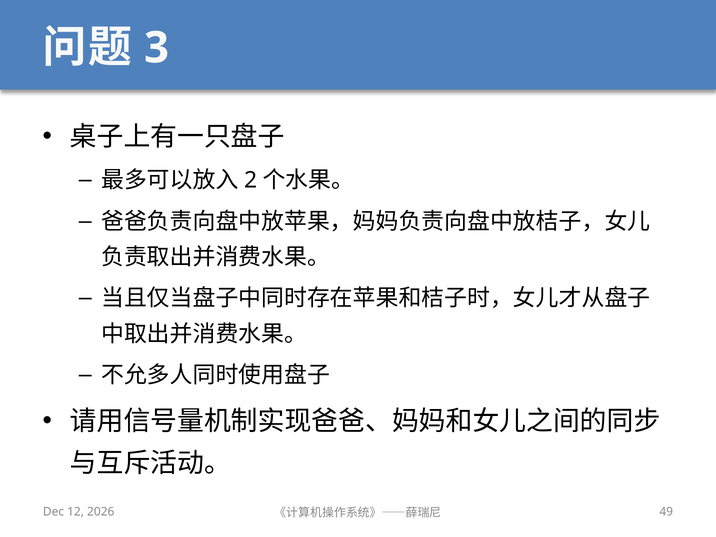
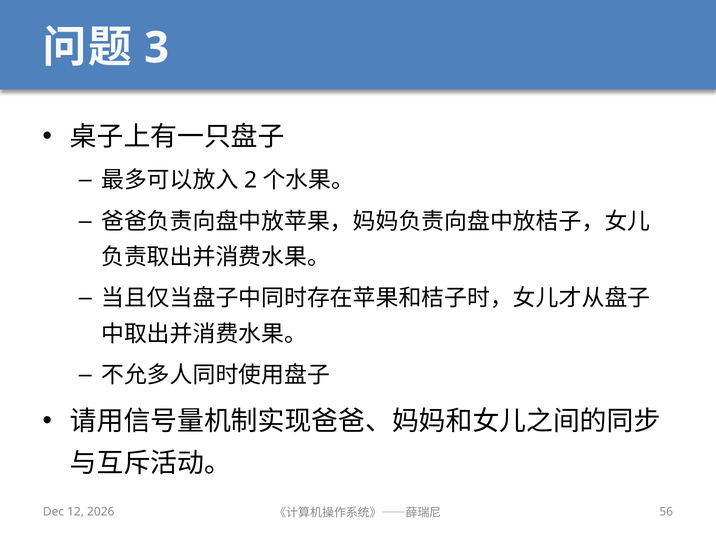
49: 49 -> 56 (666, 512)
